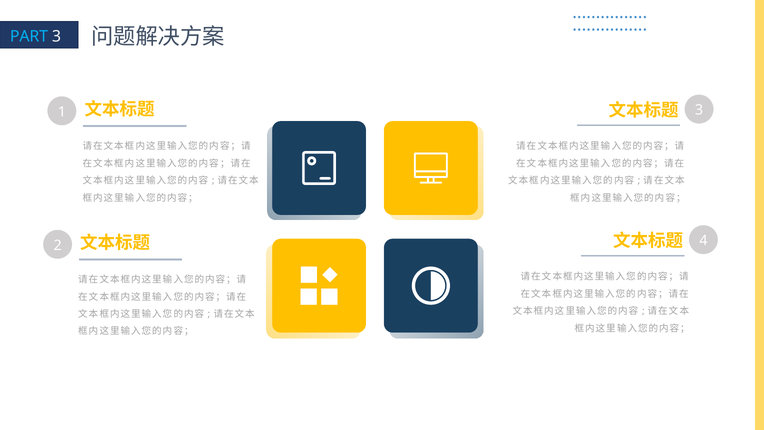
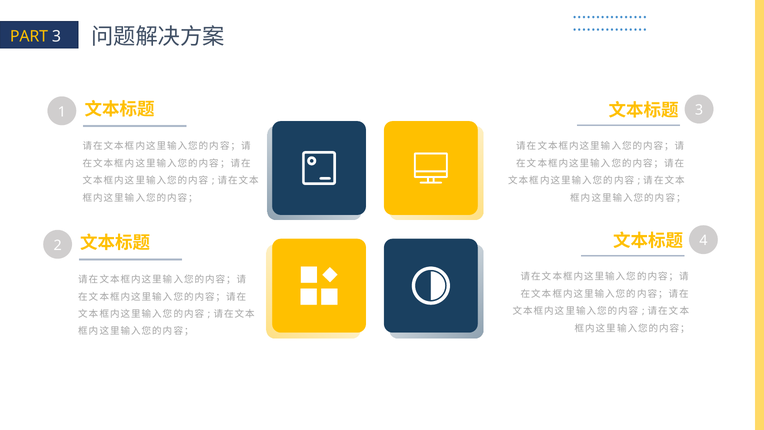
PART colour: light blue -> yellow (29, 37)
